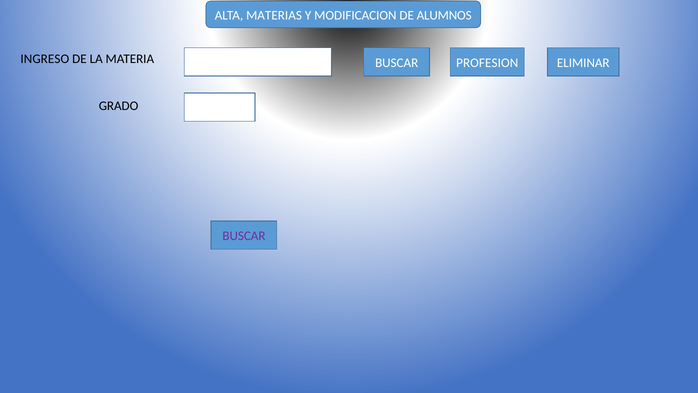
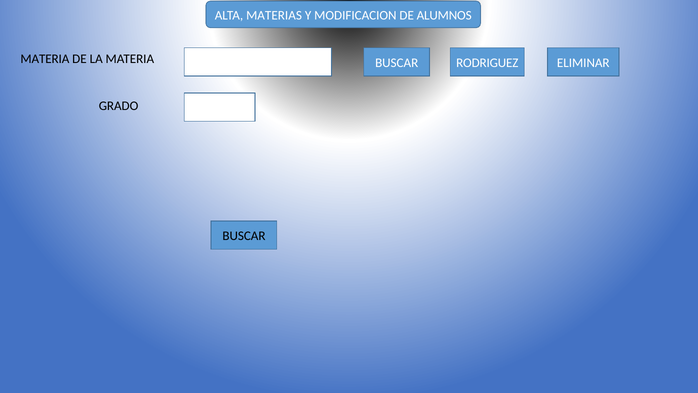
INGRESO: INGRESO -> MATERIA (45, 59)
PROFESION: PROFESION -> RODRIGUEZ (487, 63)
BUSCAR colour: purple -> black (244, 236)
